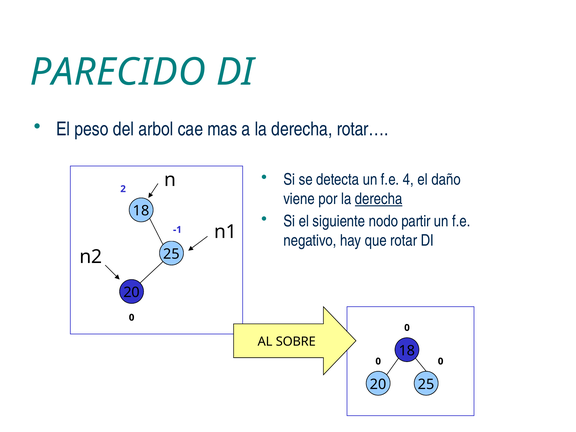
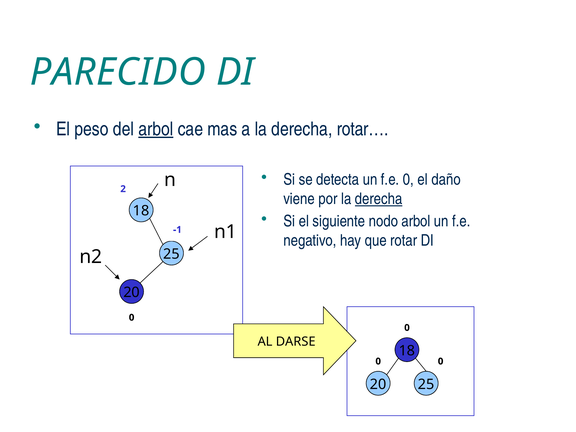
arbol underline: none -> present (156, 129)
f.e 4: 4 -> 0 (408, 180)
nodo partir: partir -> arbol (416, 221)
SOBRE: SOBRE -> DARSE (296, 342)
